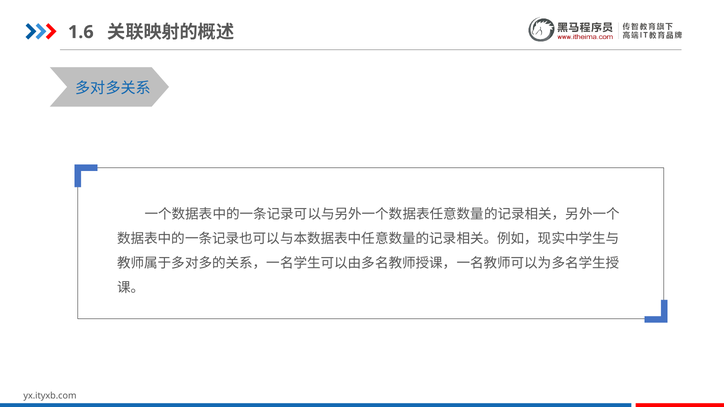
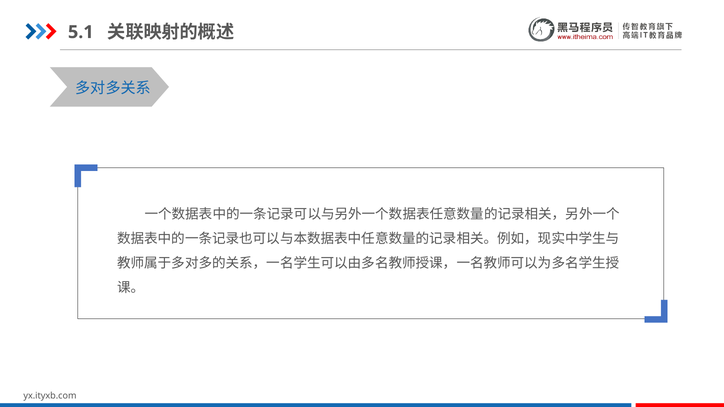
1.6: 1.6 -> 5.1 (81, 32)
